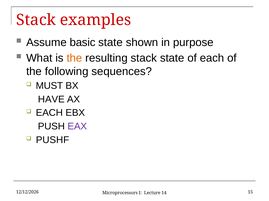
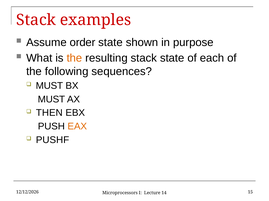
basic: basic -> order (83, 42)
HAVE: HAVE -> MUST (51, 100)
EACH: EACH -> THEN (49, 113)
EAX colour: purple -> orange (77, 127)
